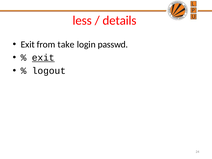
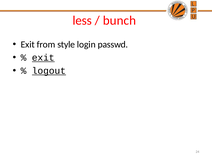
details: details -> bunch (119, 21)
take: take -> style (66, 44)
logout underline: none -> present (49, 71)
